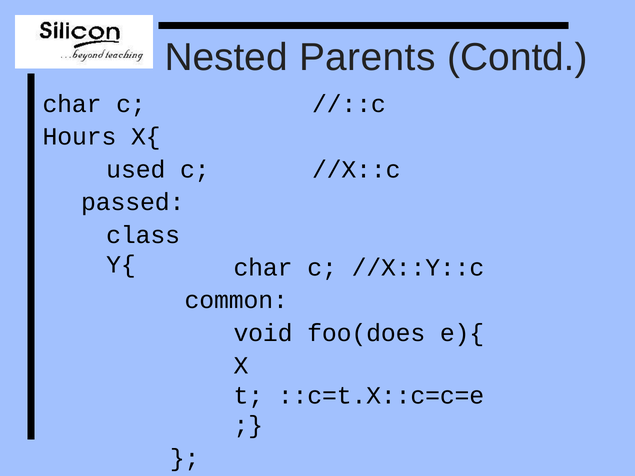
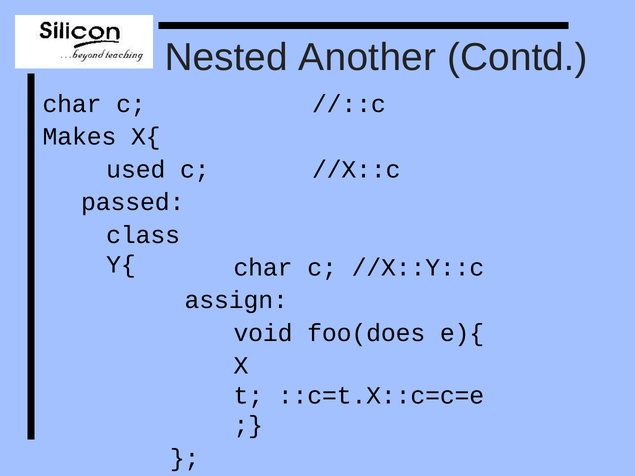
Parents: Parents -> Another (367, 57)
Hours: Hours -> Makes (79, 137)
common: common -> assign (236, 300)
